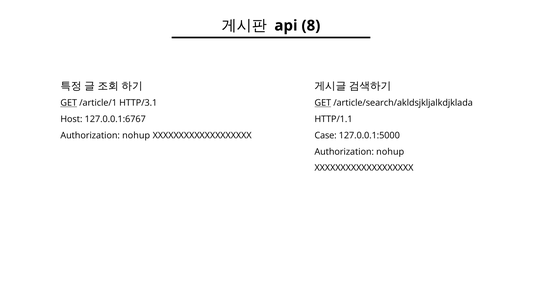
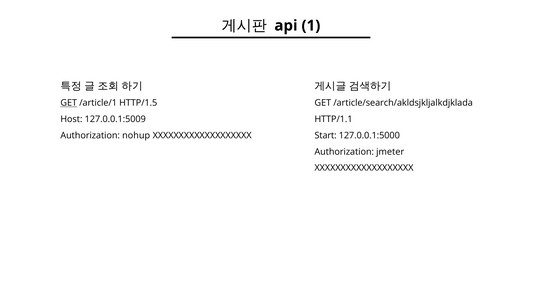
8: 8 -> 1 (311, 26)
HTTP/3.1: HTTP/3.1 -> HTTP/1.5 (138, 103)
GET underline: present -> none (323, 103)
127.0.0.1:6767: 127.0.0.1:6767 -> 127.0.0.1:5009 (115, 119)
Case: Case -> Start (326, 135)
nohup: nohup -> jmeter (390, 152)
